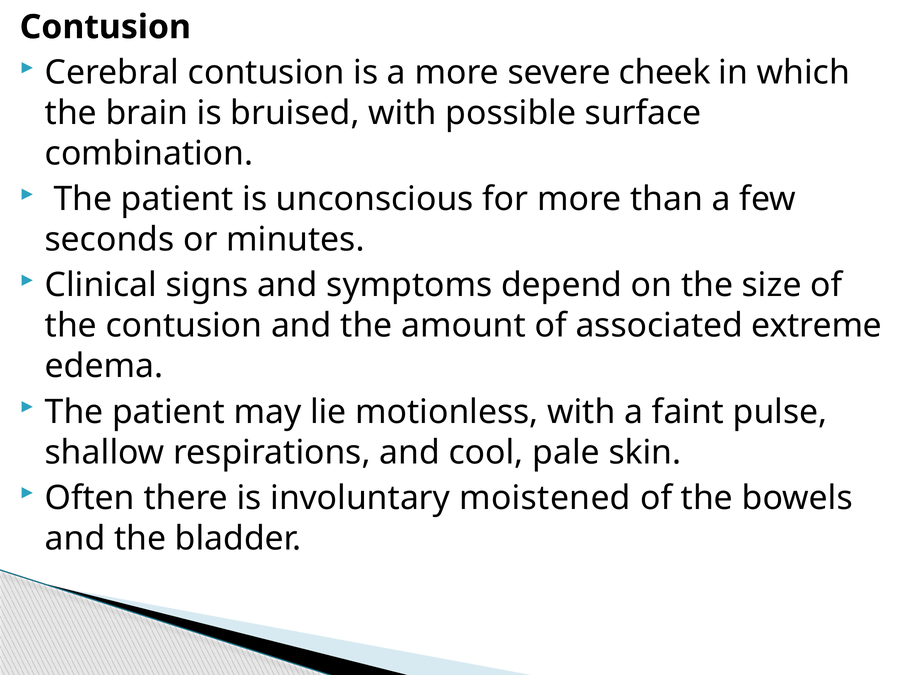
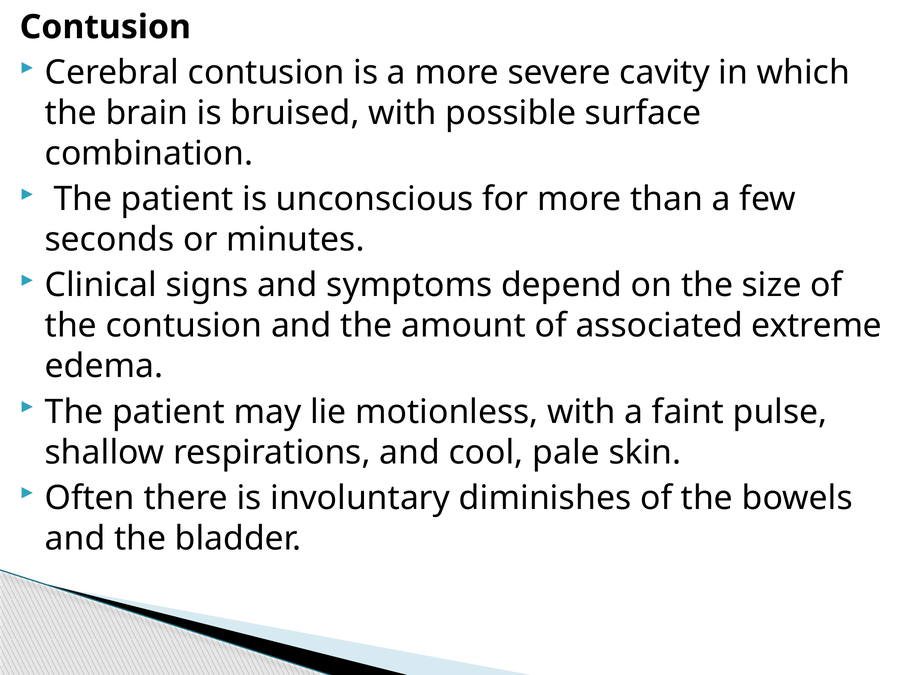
cheek: cheek -> cavity (665, 73)
moistened: moistened -> diminishes (545, 498)
